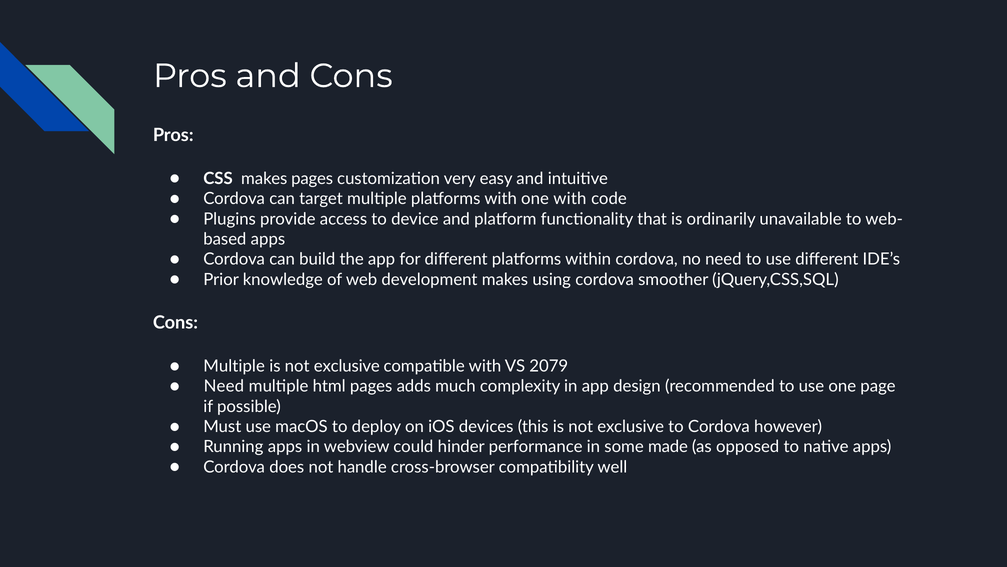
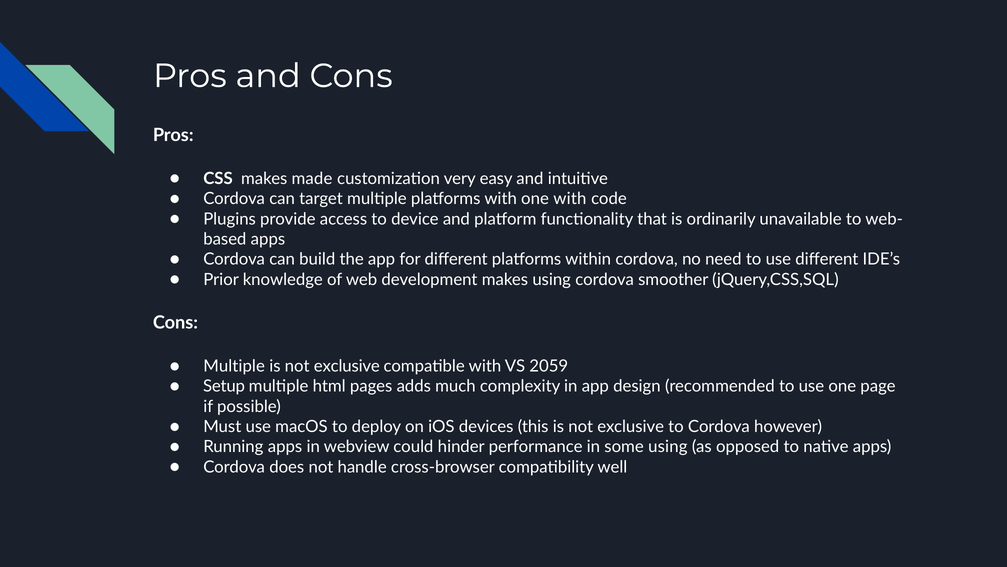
makes pages: pages -> made (312, 179)
2079: 2079 -> 2059 (549, 366)
Need: Need -> Setup (224, 386)
some made: made -> using (668, 446)
